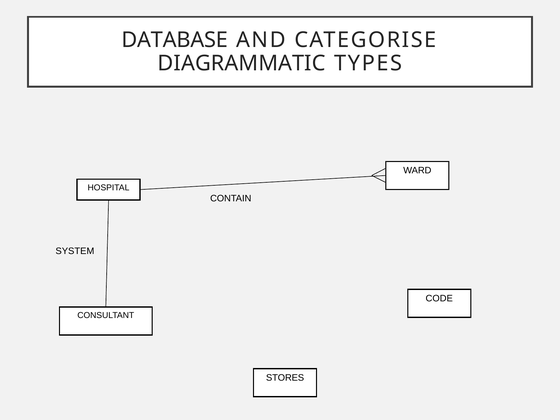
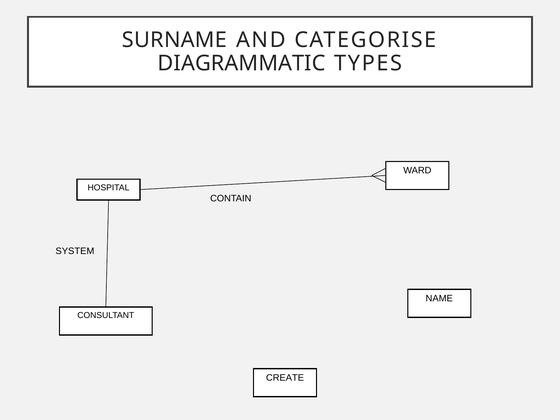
DATABASE: DATABASE -> SURNAME (175, 40)
CODE: CODE -> NAME (439, 298)
STORES: STORES -> CREATE (285, 378)
